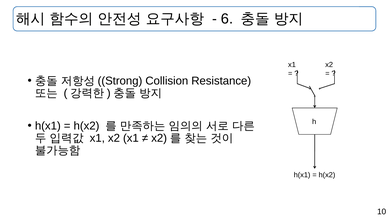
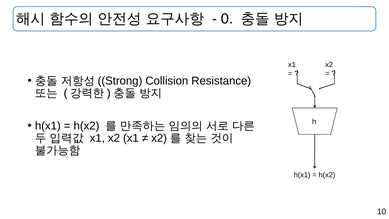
6: 6 -> 0 (227, 19)
